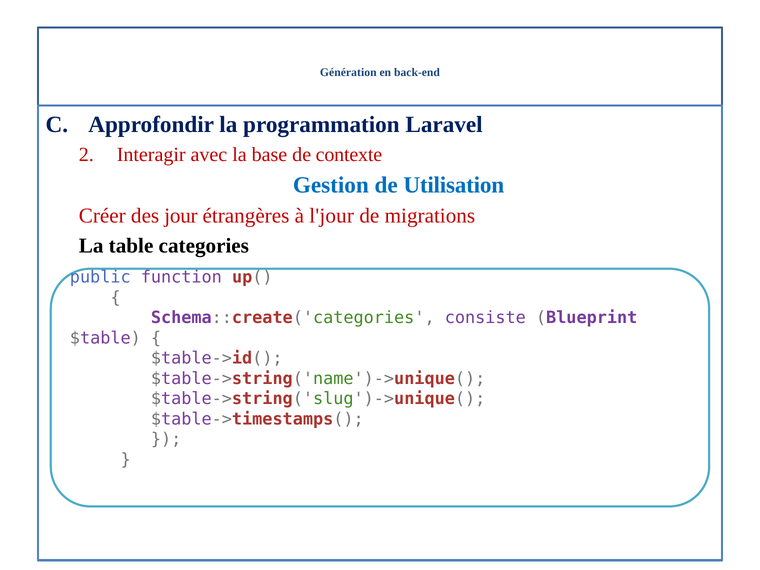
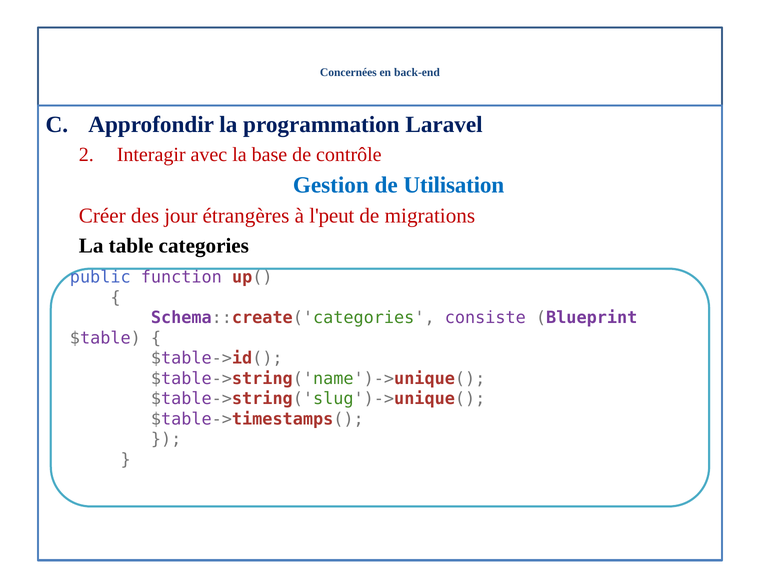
Génération: Génération -> Concernées (348, 72)
contexte: contexte -> contrôle (349, 154)
l'jour: l'jour -> l'peut (332, 216)
